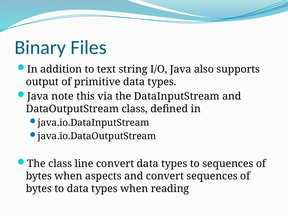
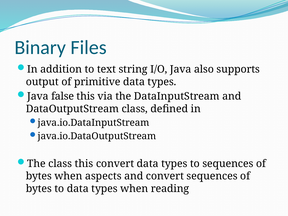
note: note -> false (63, 96)
class line: line -> this (84, 164)
